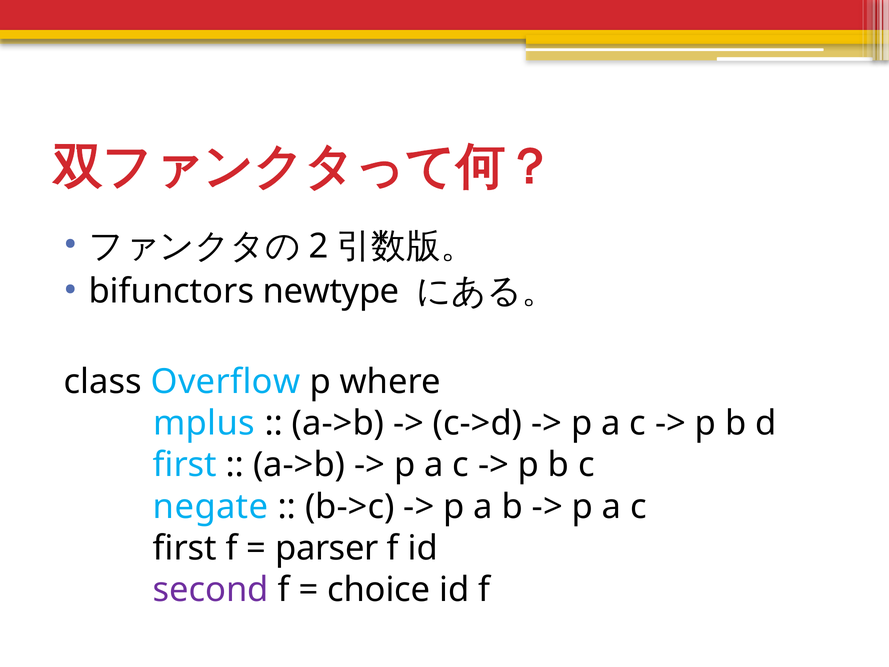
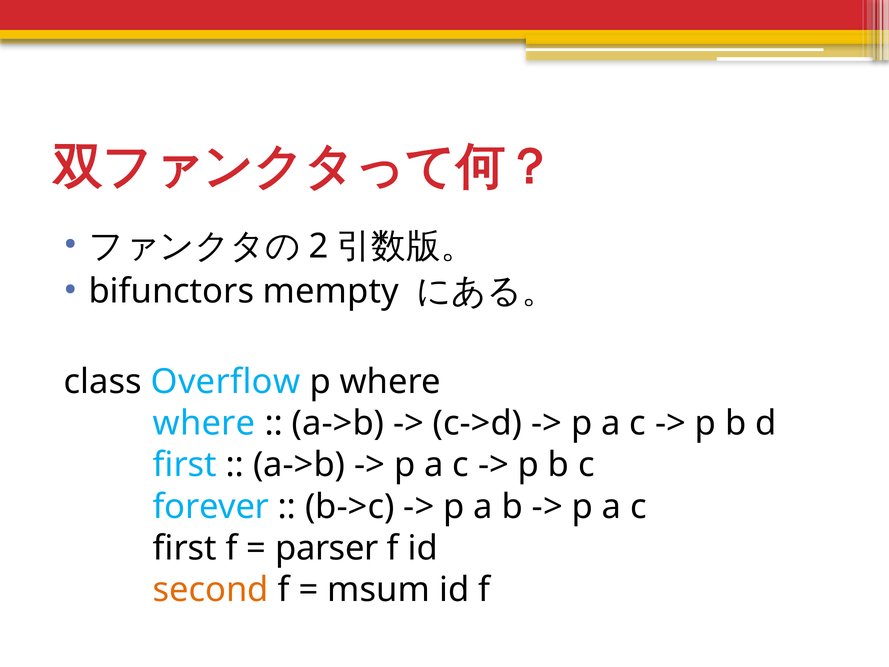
newtype: newtype -> mempty (331, 291)
mplus: mplus -> where (204, 423)
negate: negate -> forever (211, 506)
second colour: purple -> orange (211, 589)
choice: choice -> msum (379, 589)
